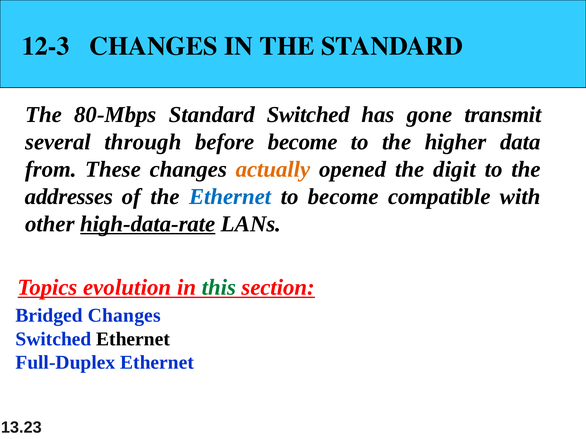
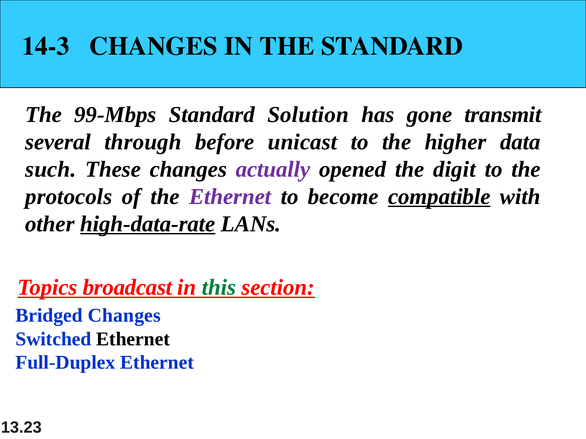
12-3: 12-3 -> 14-3 (46, 46)
80-Mbps: 80-Mbps -> 99-Mbps (115, 115)
Standard Switched: Switched -> Solution (308, 115)
before become: become -> unicast (303, 142)
from: from -> such (51, 170)
actually colour: orange -> purple (273, 170)
addresses: addresses -> protocols (69, 197)
Ethernet colour: blue -> purple (230, 197)
compatible underline: none -> present (439, 197)
evolution: evolution -> broadcast (127, 288)
